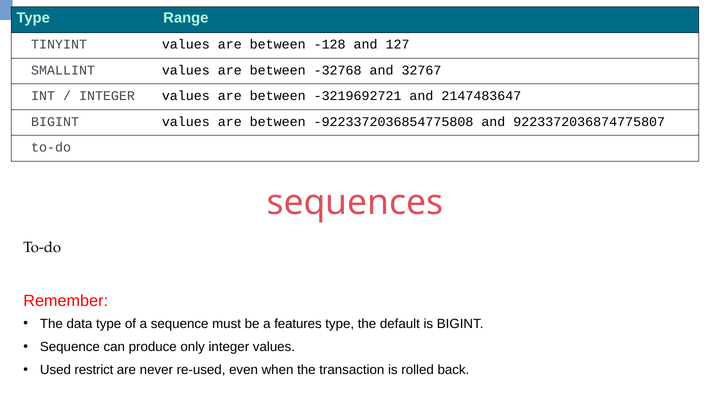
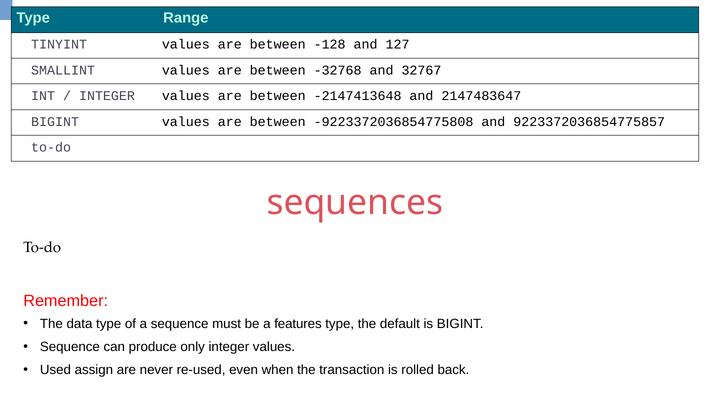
-3219692721: -3219692721 -> -2147413648 (358, 96)
9223372036874775807: 9223372036874775807 -> 9223372036854775857 (589, 122)
restrict: restrict -> assign (94, 370)
